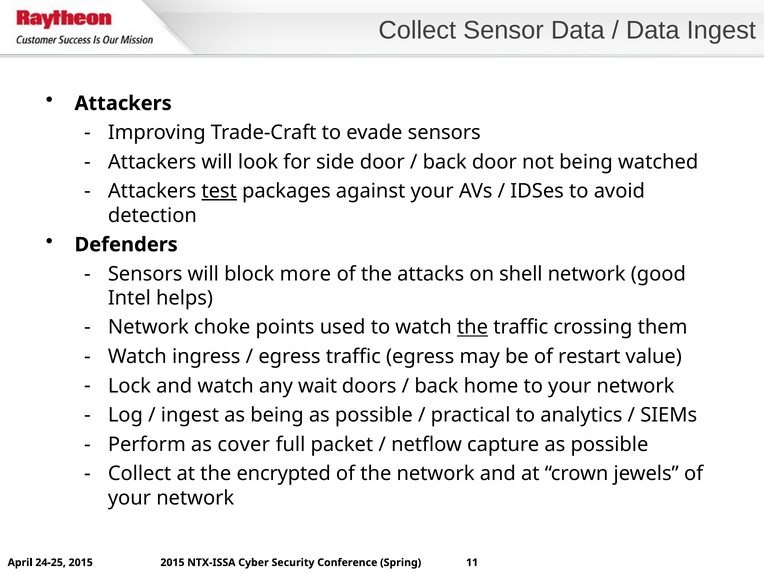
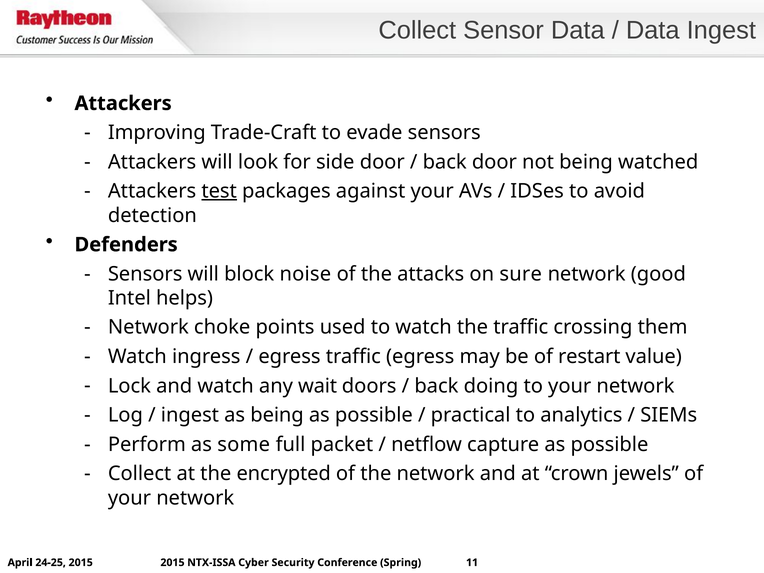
more: more -> noise (305, 274)
shell: shell -> sure (521, 274)
the underline: present -> none (472, 327)
home: home -> doing (491, 386)
cover: cover -> some (244, 444)
